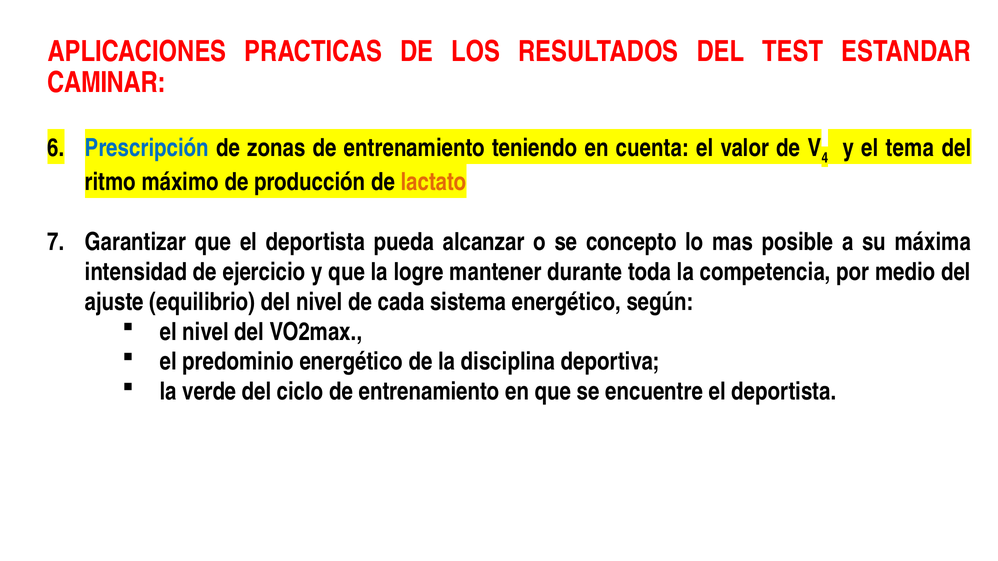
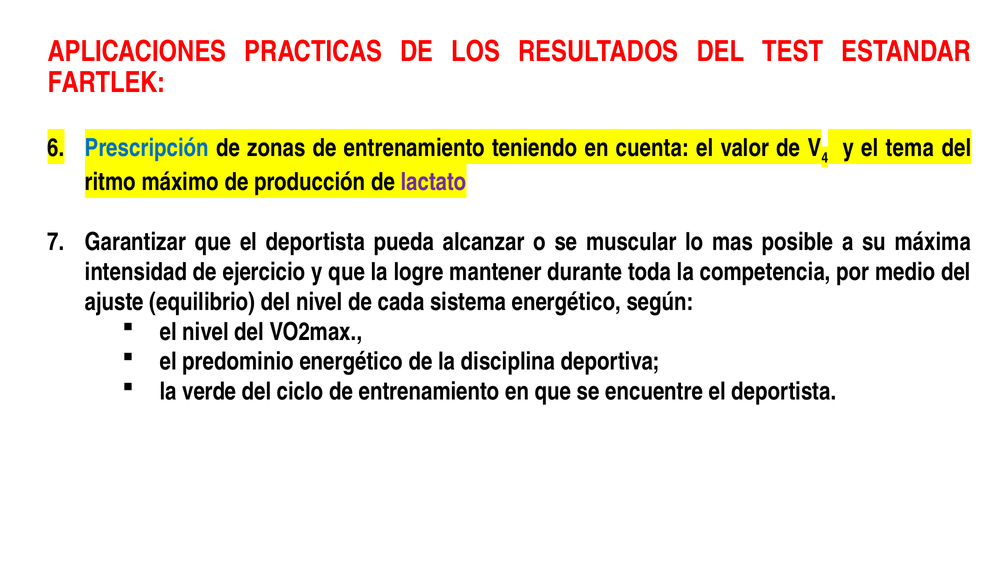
CAMINAR: CAMINAR -> FARTLEK (106, 83)
lactato colour: orange -> purple (434, 182)
concepto: concepto -> muscular (631, 242)
